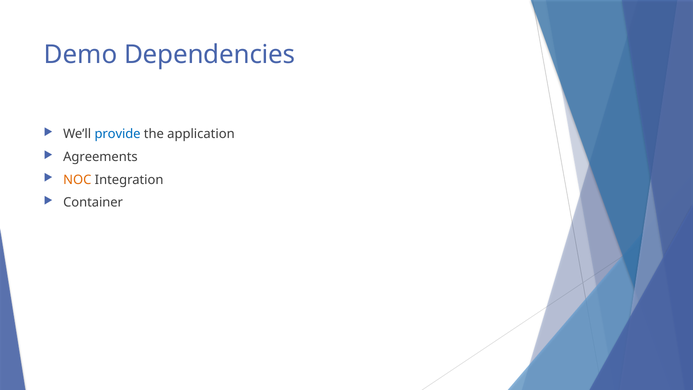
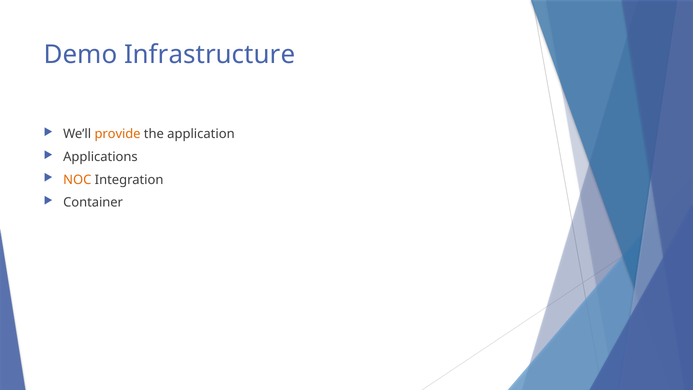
Dependencies: Dependencies -> Infrastructure (210, 55)
provide colour: blue -> orange (118, 134)
Agreements: Agreements -> Applications (100, 157)
